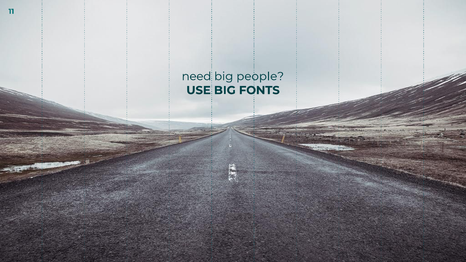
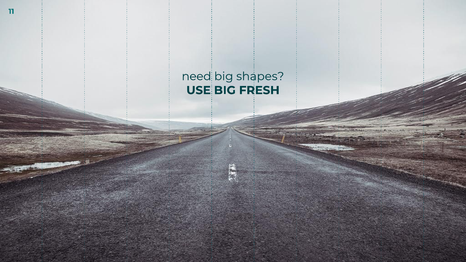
people: people -> shapes (260, 76)
FONTS: FONTS -> FRESH (259, 90)
